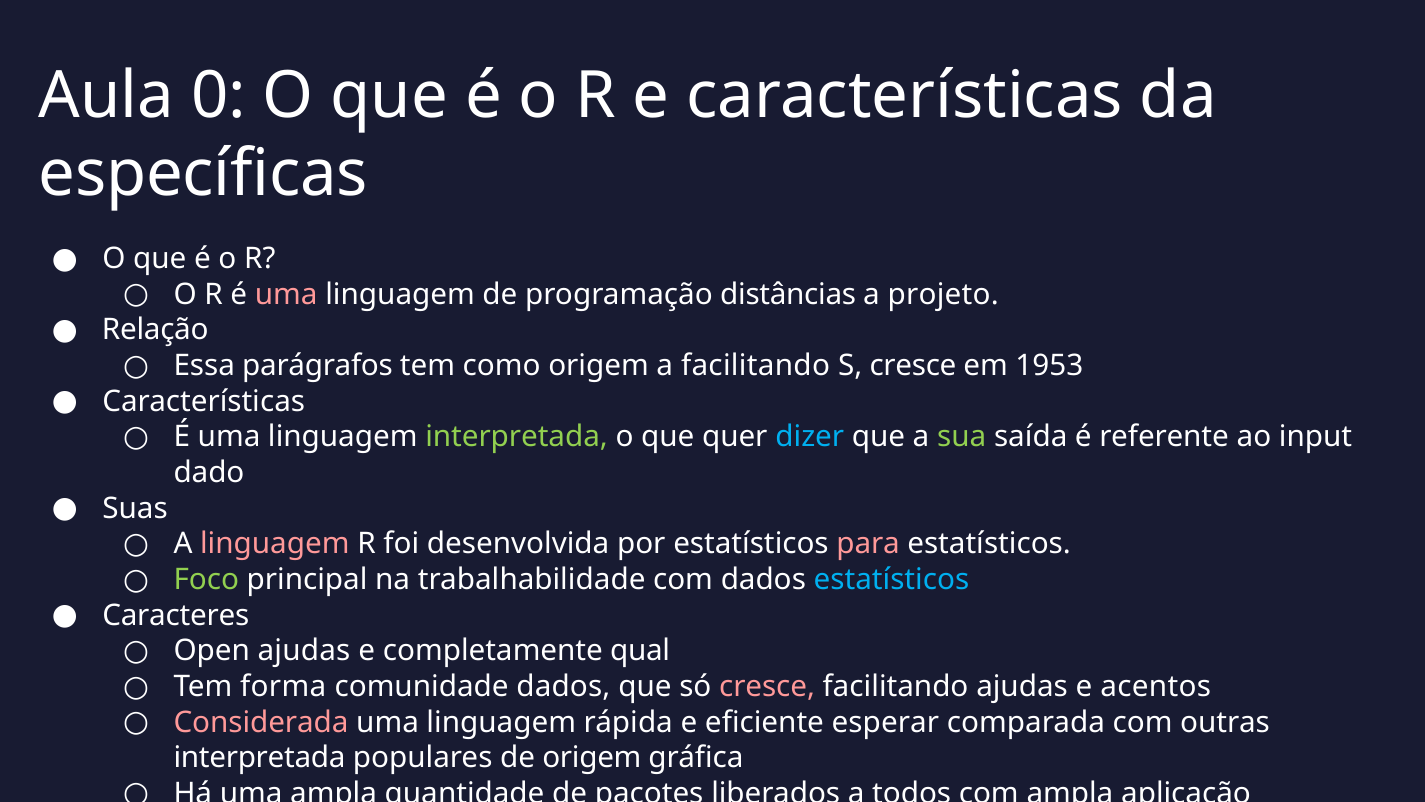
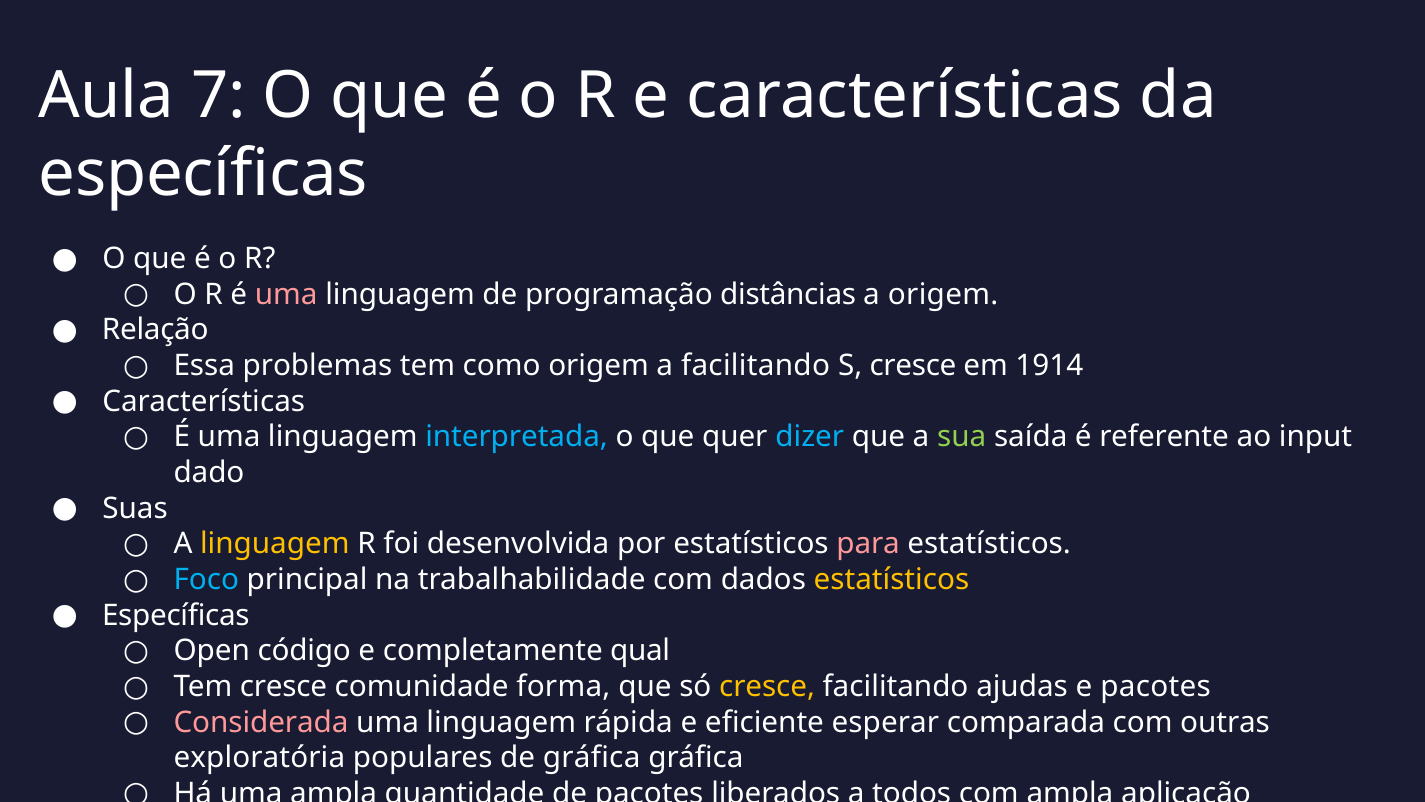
0: 0 -> 7 (219, 96)
a projeto: projeto -> origem (943, 294)
parágrafos: parágrafos -> problemas (317, 366)
1953: 1953 -> 1914 (1049, 366)
interpretada colour: light green -> light blue (517, 437)
linguagem colour: pink -> yellow (275, 544)
Foco colour: light green -> light blue (206, 579)
estatísticos colour: light blue -> yellow (891, 579)
Caracteres: Caracteres -> Específicas (176, 615)
Open ajudas: ajudas -> código (304, 651)
Tem forma: forma -> cresce (284, 686)
comunidade dados: dados -> forma (563, 686)
cresce colour: pink -> yellow (767, 686)
e acentos: acentos -> pacotes (1156, 686)
interpretada: interpretada -> exploratória (259, 757)
de origem: origem -> gráfica (592, 757)
